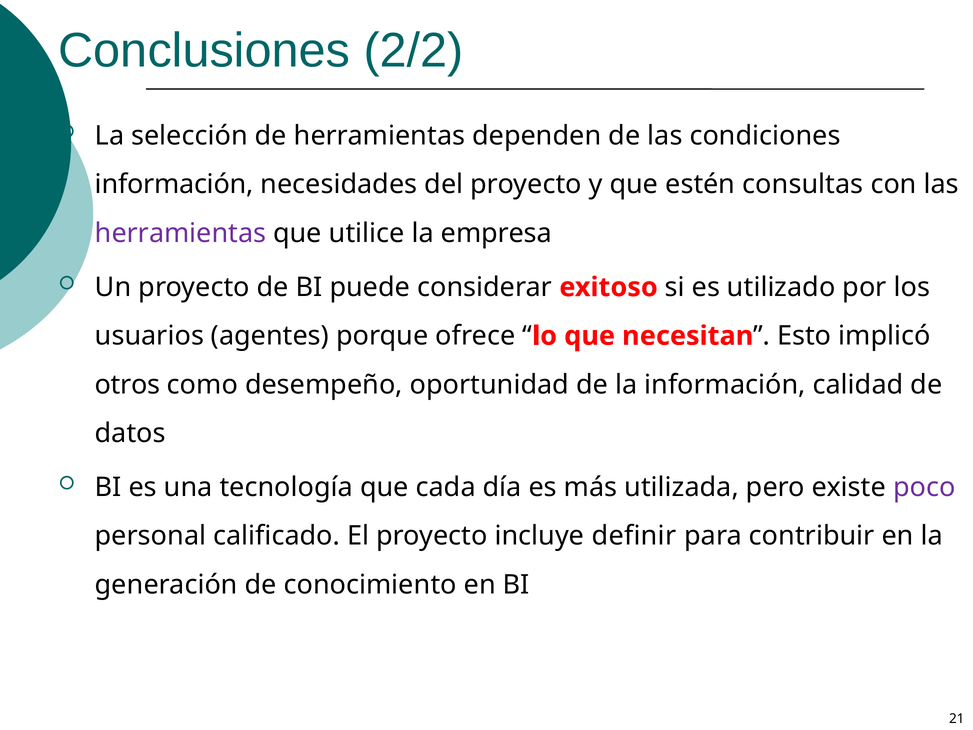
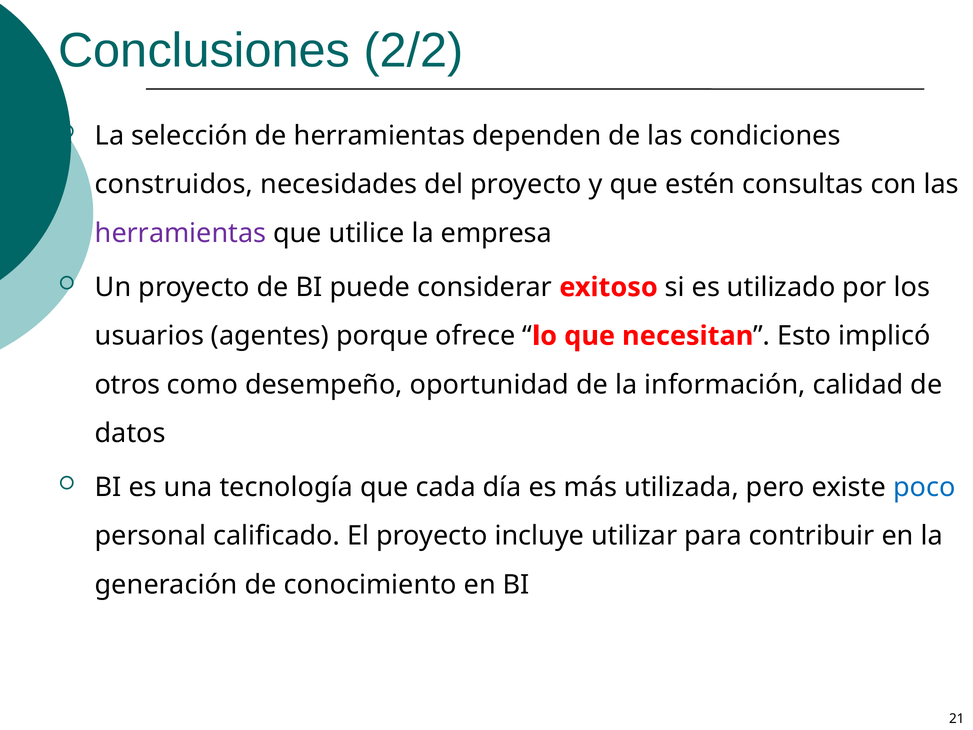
información: información -> construidos (174, 184)
poco colour: purple -> blue (924, 487)
definir: definir -> utilizar (634, 536)
